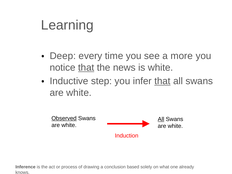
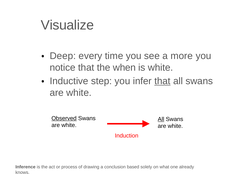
Learning: Learning -> Visualize (67, 25)
that underline: present -> none (86, 68)
news: news -> when (124, 68)
